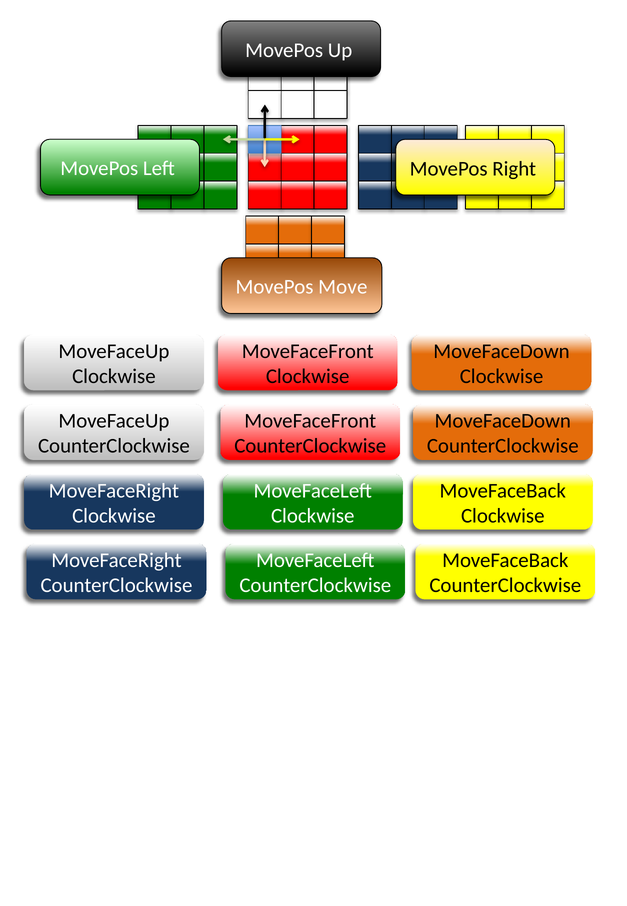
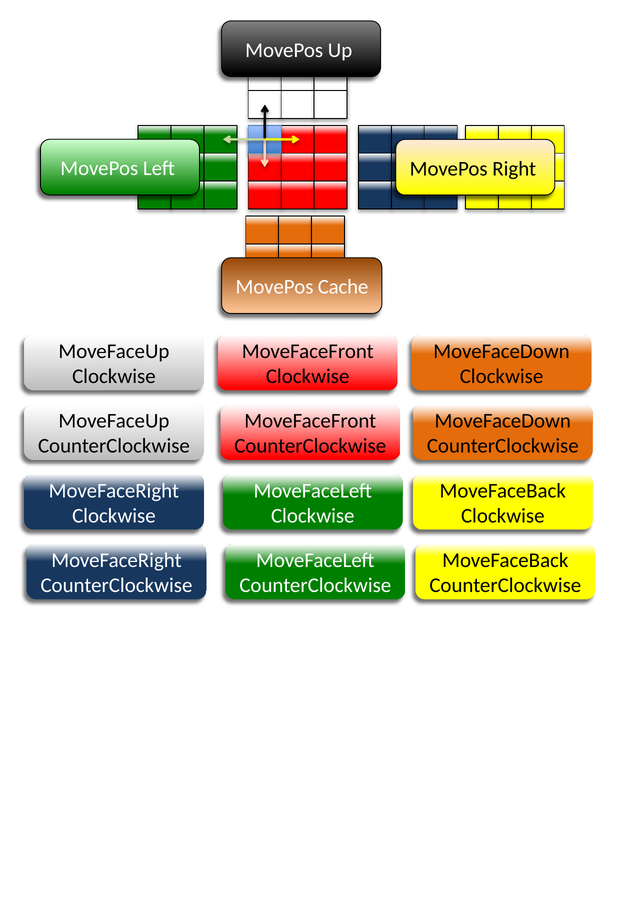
Move: Move -> Cache (343, 287)
